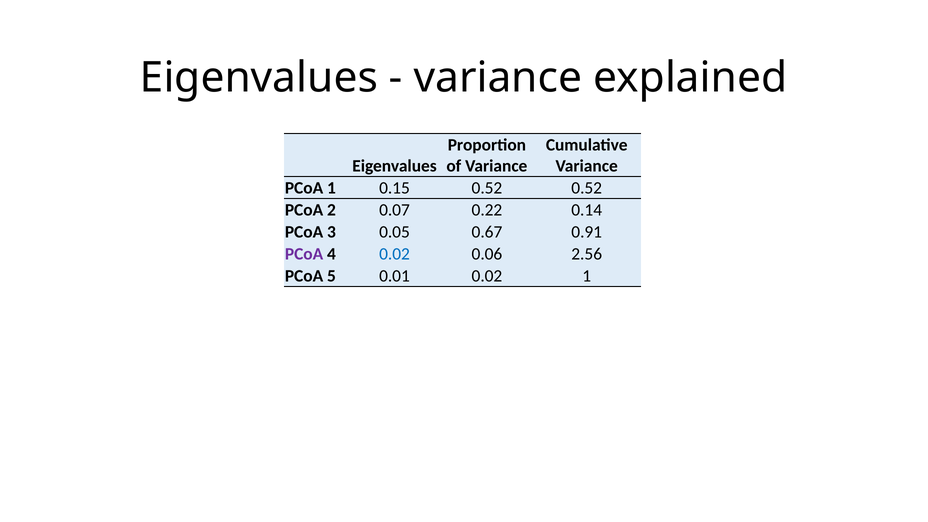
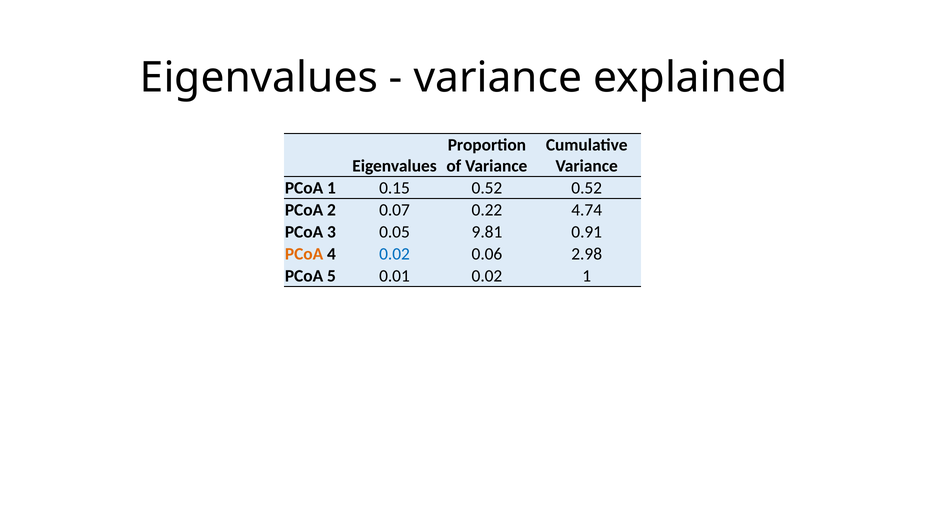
0.14: 0.14 -> 4.74 (587, 210)
0.67: 0.67 -> 9.81 (487, 232)
PCoA colour: purple -> orange (304, 254)
2.56: 2.56 -> 2.98 (587, 254)
